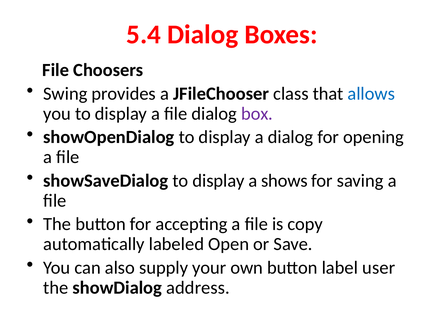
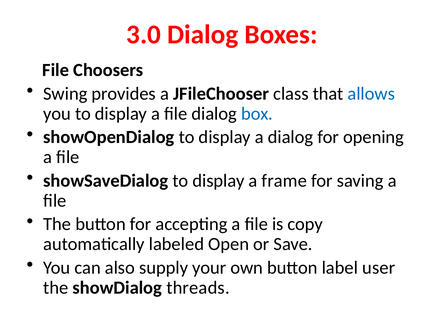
5.4: 5.4 -> 3.0 (144, 34)
box colour: purple -> blue (257, 114)
shows: shows -> frame (284, 181)
address: address -> threads (198, 288)
